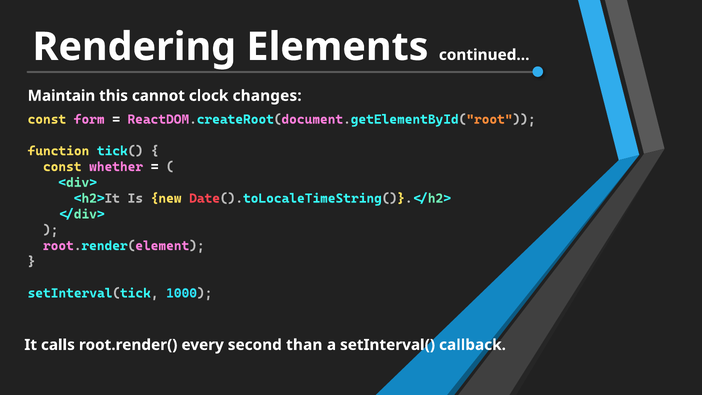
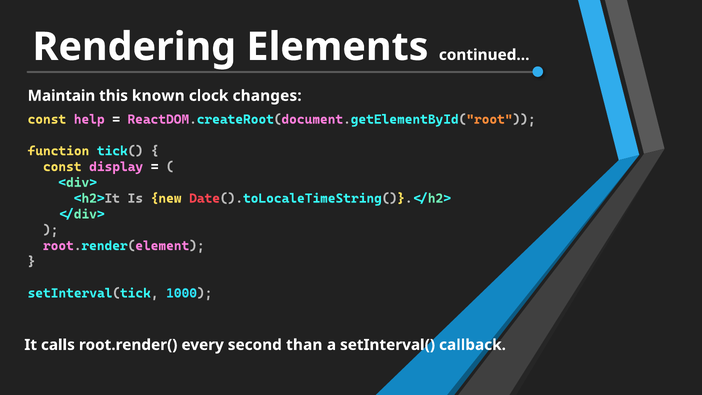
cannot: cannot -> known (158, 96)
form: form -> help (89, 119)
whether: whether -> display (116, 167)
